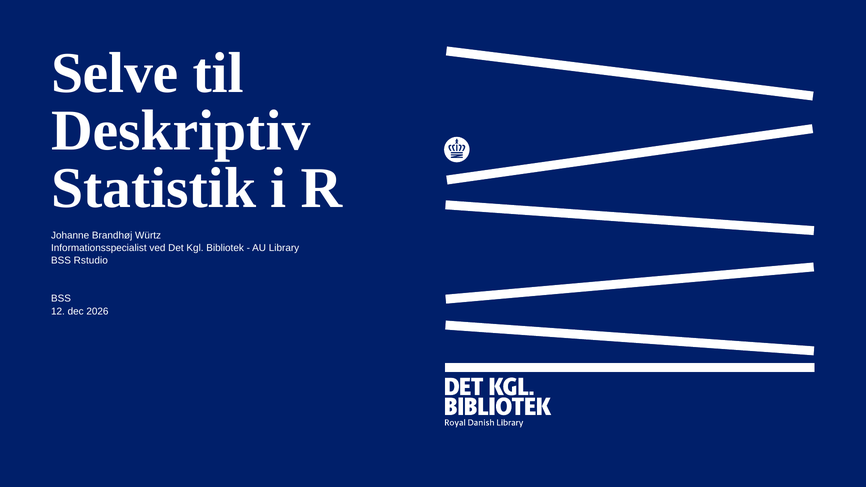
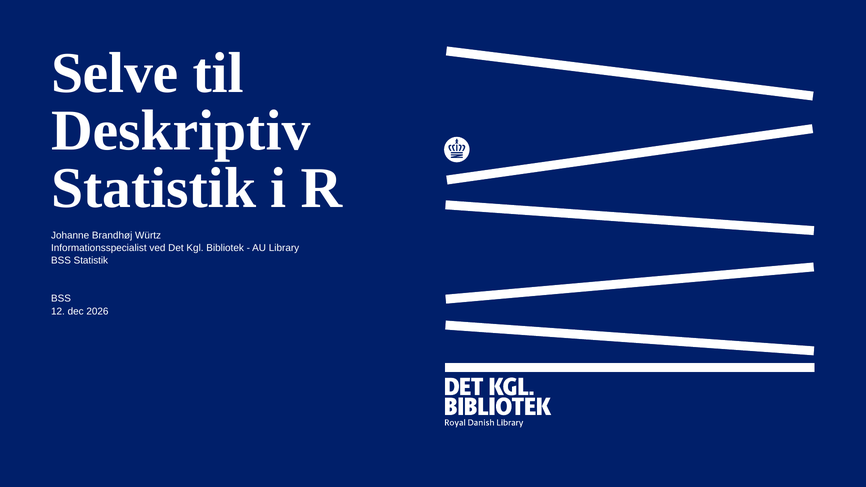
BSS Rstudio: Rstudio -> Statistik (91, 261)
